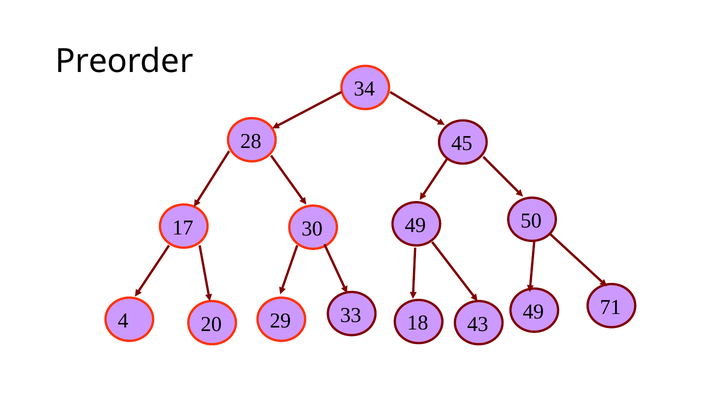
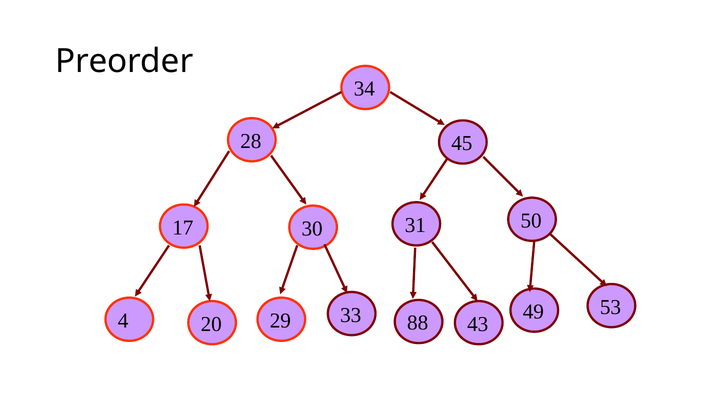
30 49: 49 -> 31 (415, 225)
71: 71 -> 53 (611, 307)
18: 18 -> 88 (418, 322)
